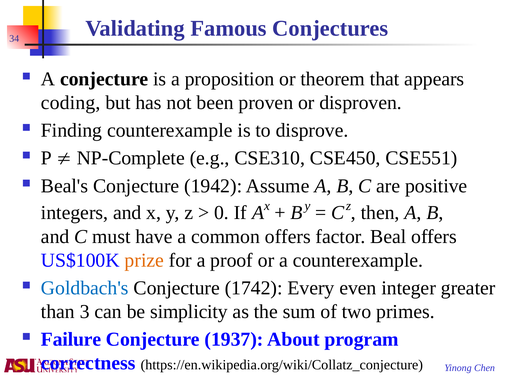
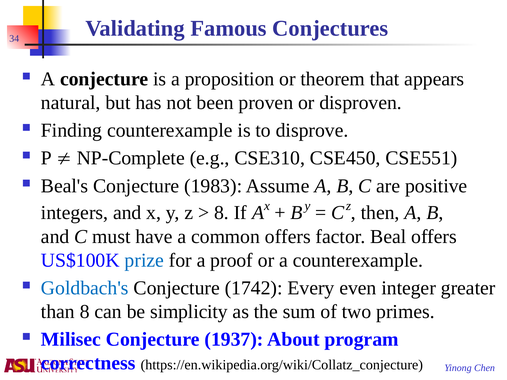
coding: coding -> natural (71, 103)
1942: 1942 -> 1983 (213, 186)
0: 0 -> 8 (221, 213)
prize colour: orange -> blue (144, 261)
than 3: 3 -> 8 (85, 312)
Failure: Failure -> Milisec (71, 340)
